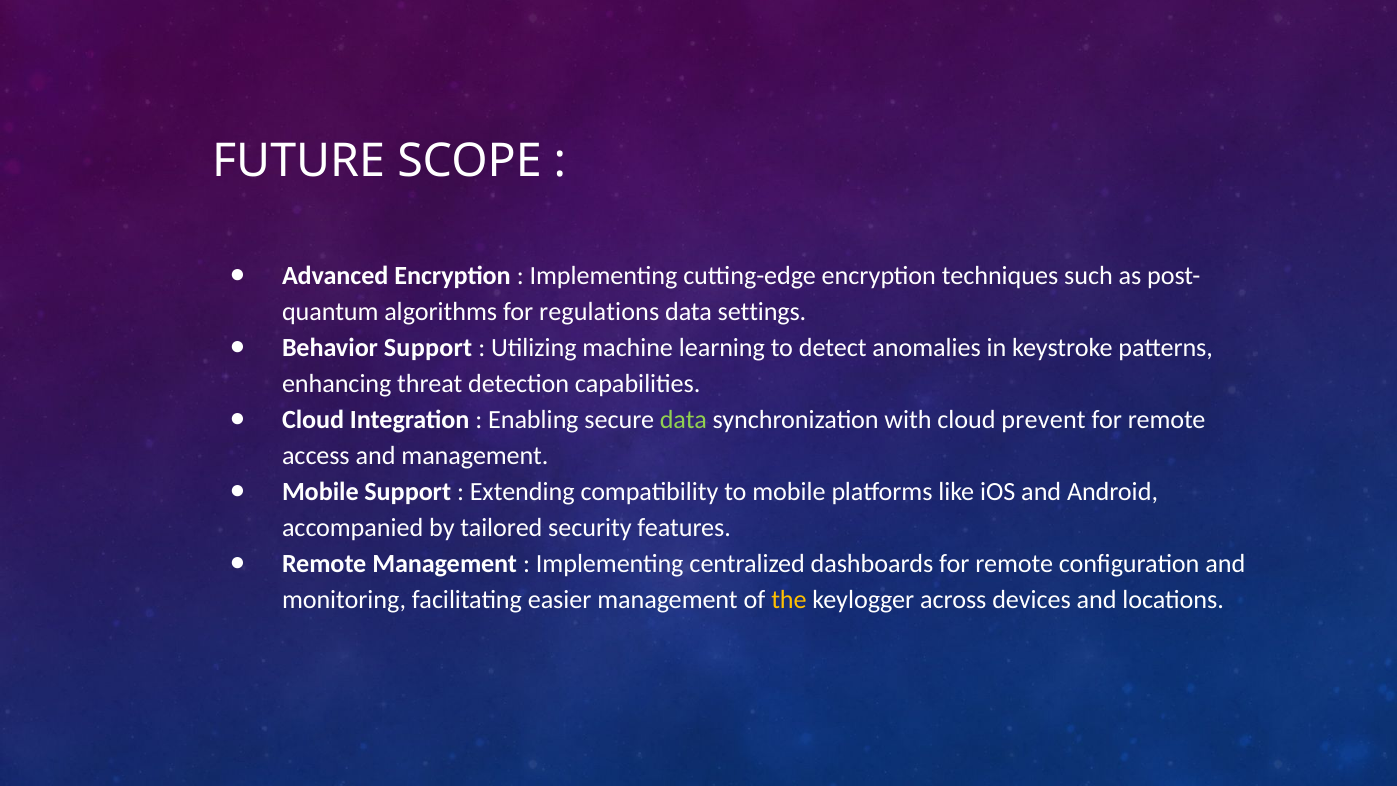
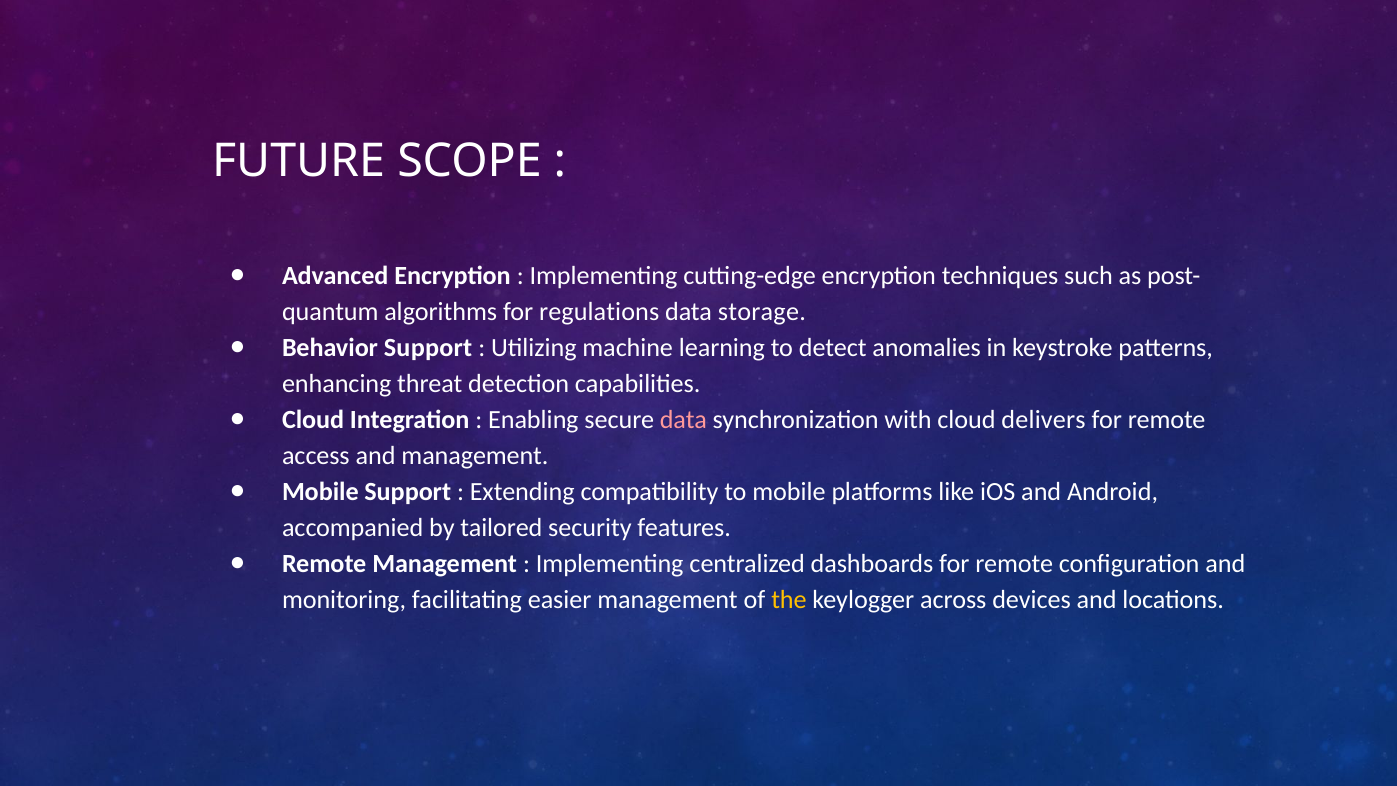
settings: settings -> storage (762, 312)
data colour: light green -> pink (683, 419)
prevent: prevent -> delivers (1044, 419)
